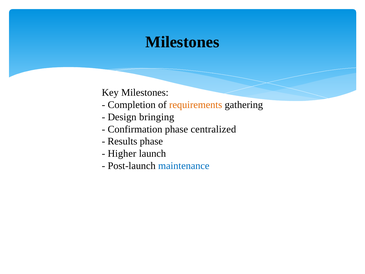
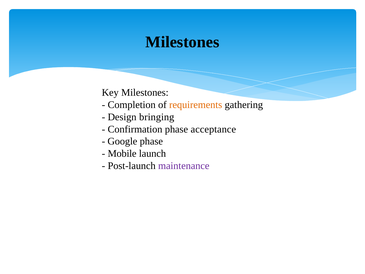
centralized: centralized -> acceptance (213, 129)
Results: Results -> Google (122, 141)
Higher: Higher -> Mobile (122, 153)
maintenance colour: blue -> purple (184, 166)
